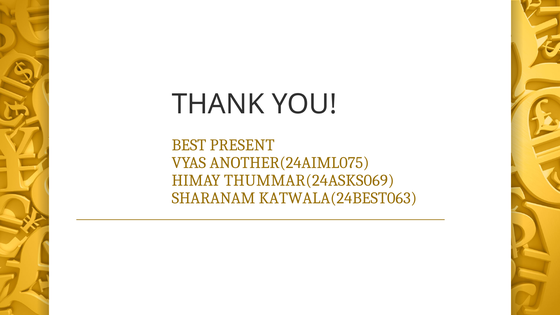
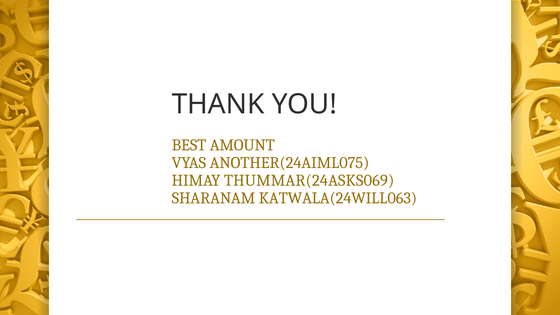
PRESENT: PRESENT -> AMOUNT (242, 145)
KATWALA(24BEST063: KATWALA(24BEST063 -> KATWALA(24WILL063 (338, 198)
